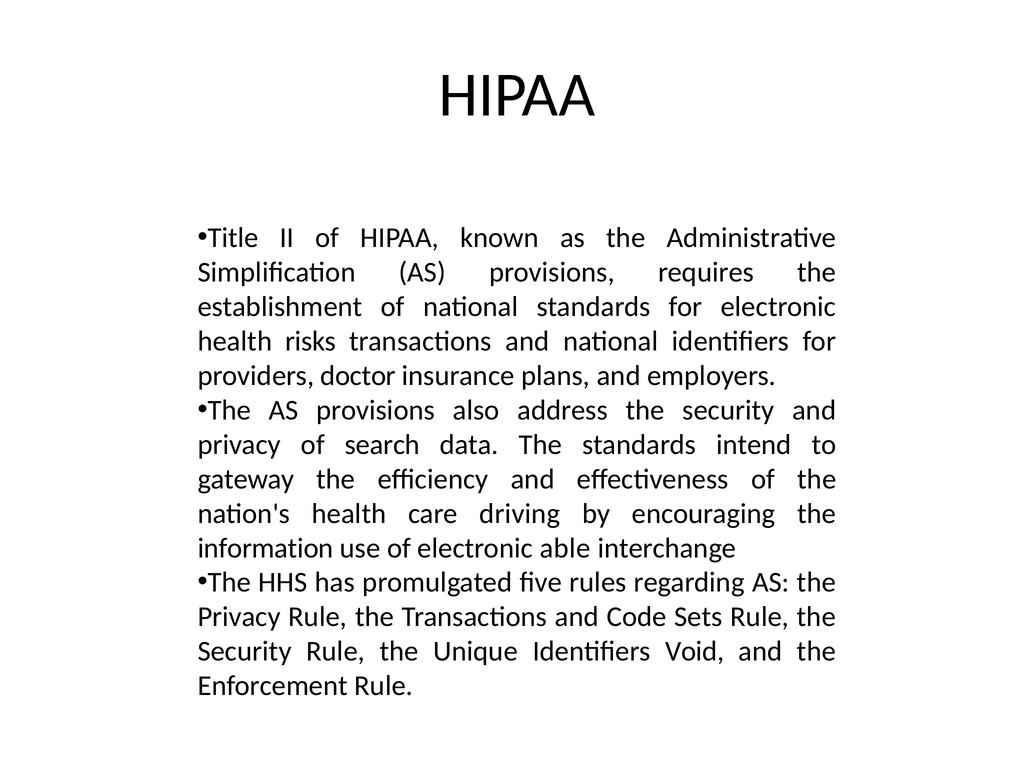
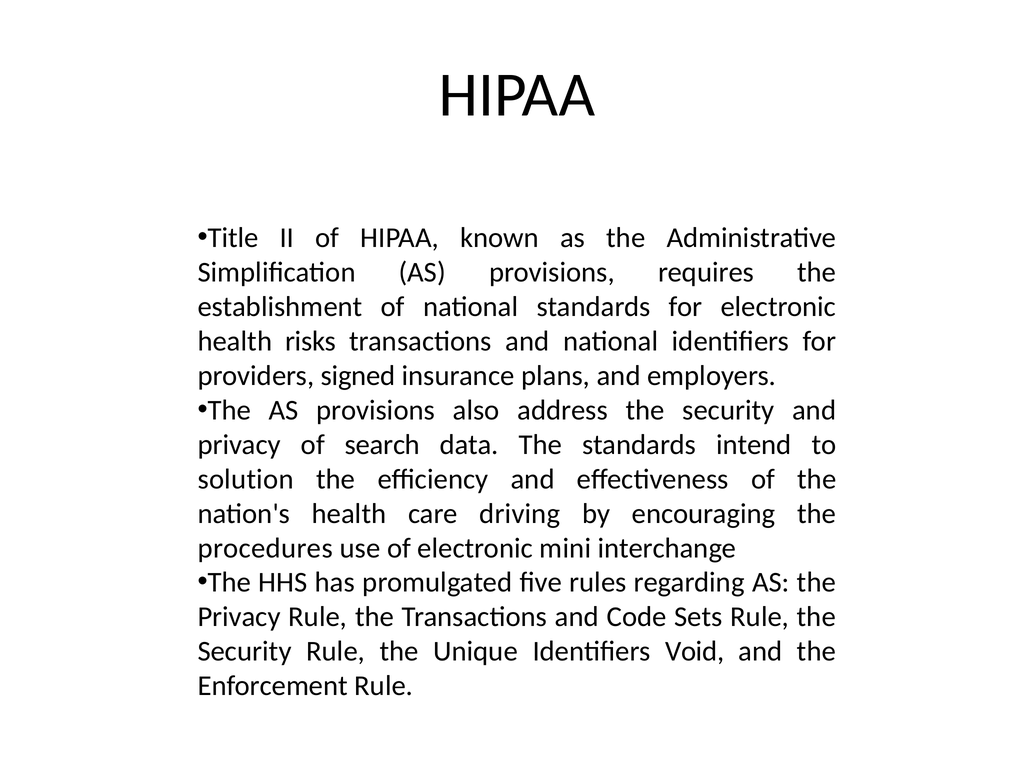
doctor: doctor -> signed (358, 376)
gateway: gateway -> solution (246, 479)
information: information -> procedures (265, 548)
able: able -> mini (565, 548)
